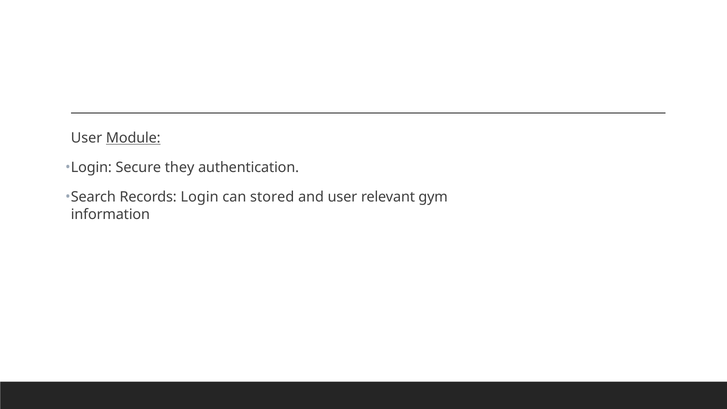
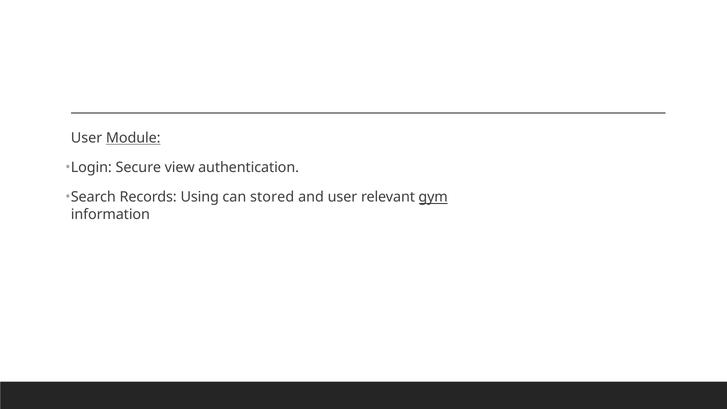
they: they -> view (180, 168)
Records Login: Login -> Using (200, 197)
gym underline: none -> present (433, 197)
